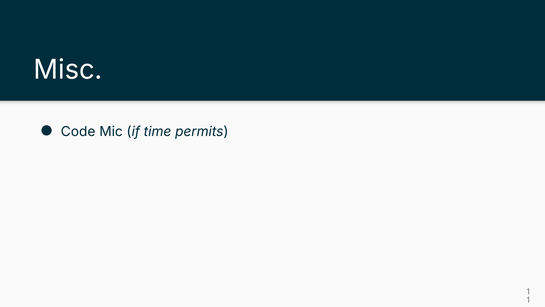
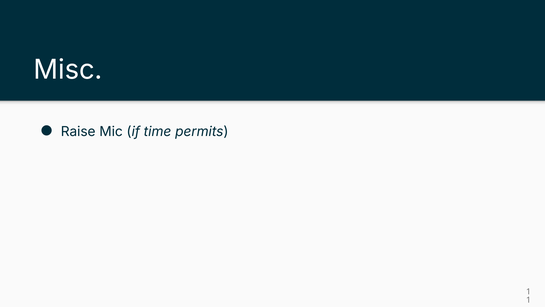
Code: Code -> Raise (78, 131)
